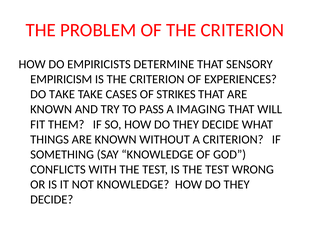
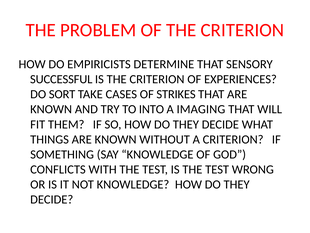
EMPIRICISM: EMPIRICISM -> SUCCESSFUL (61, 79)
DO TAKE: TAKE -> SORT (62, 94)
PASS: PASS -> INTO (151, 109)
